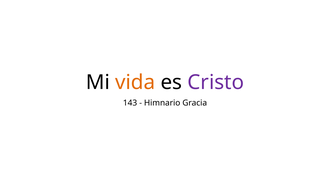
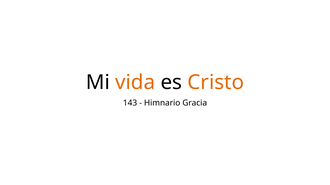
Cristo colour: purple -> orange (216, 82)
